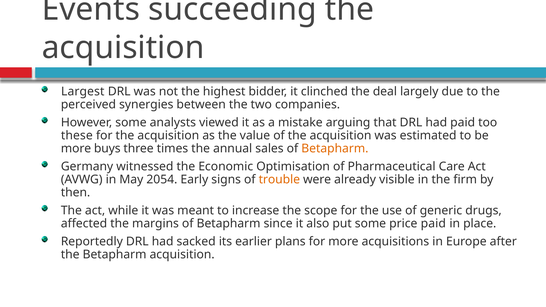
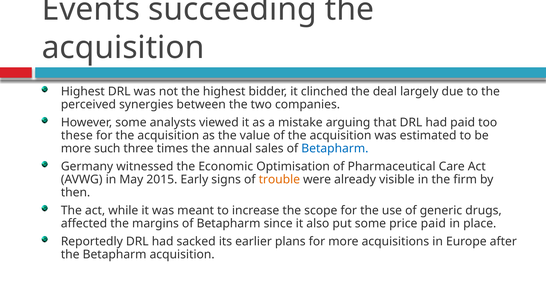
Largest: Largest -> Highest (83, 92)
buys: buys -> such (107, 149)
Betapharm colour: orange -> blue (335, 149)
2054: 2054 -> 2015 (162, 180)
